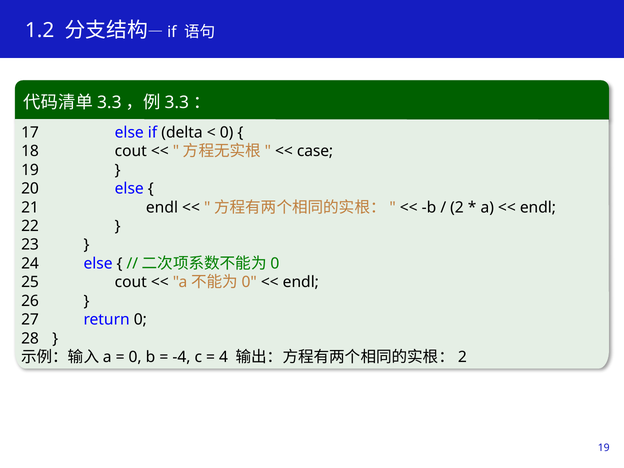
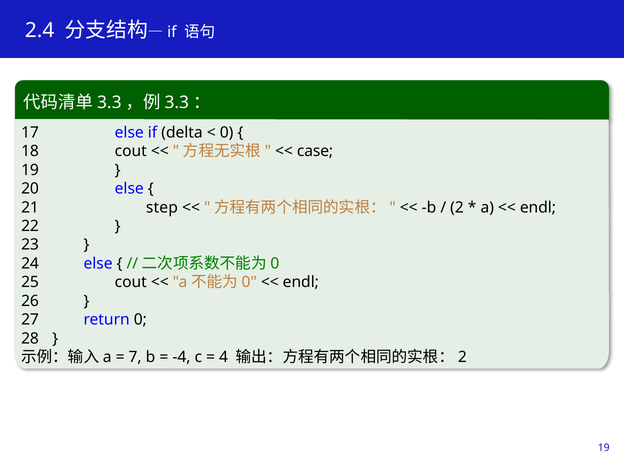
1.2: 1.2 -> 2.4 (40, 30)
21 endl: endl -> step (162, 207)
0: 0 -> 7 (135, 357)
